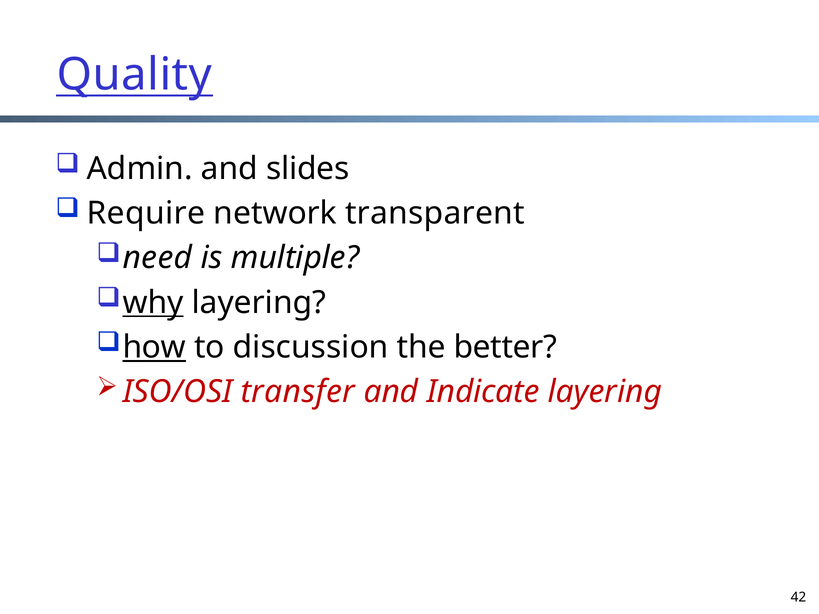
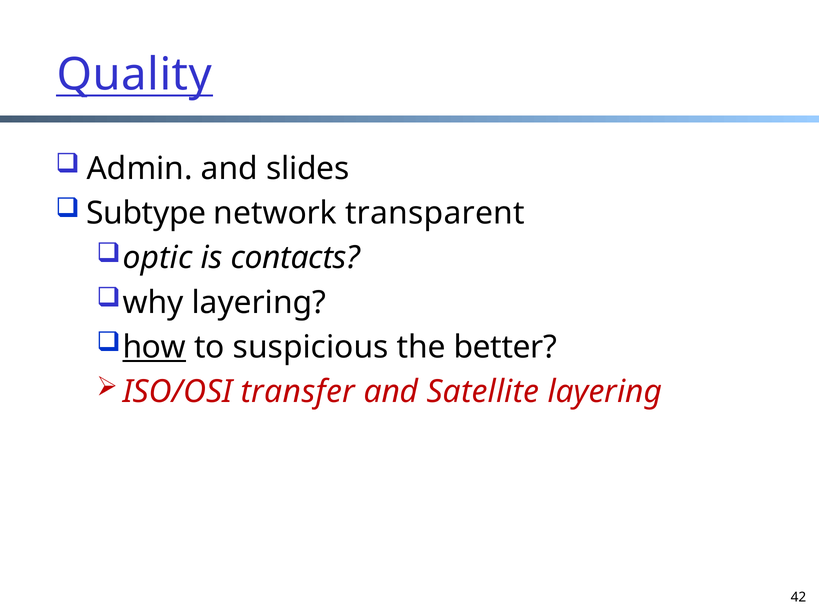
Require: Require -> Subtype (146, 213)
need: need -> optic (157, 258)
multiple: multiple -> contacts (295, 258)
why underline: present -> none (153, 303)
discussion: discussion -> suspicious (311, 347)
Indicate: Indicate -> Satellite (483, 392)
